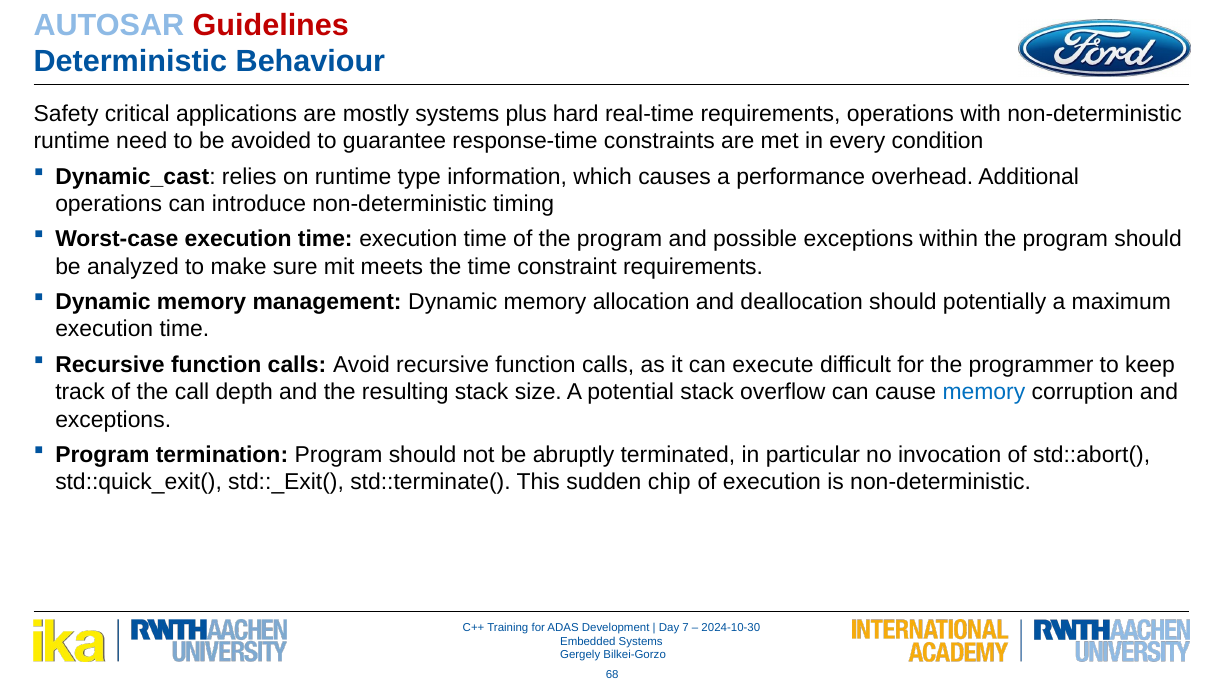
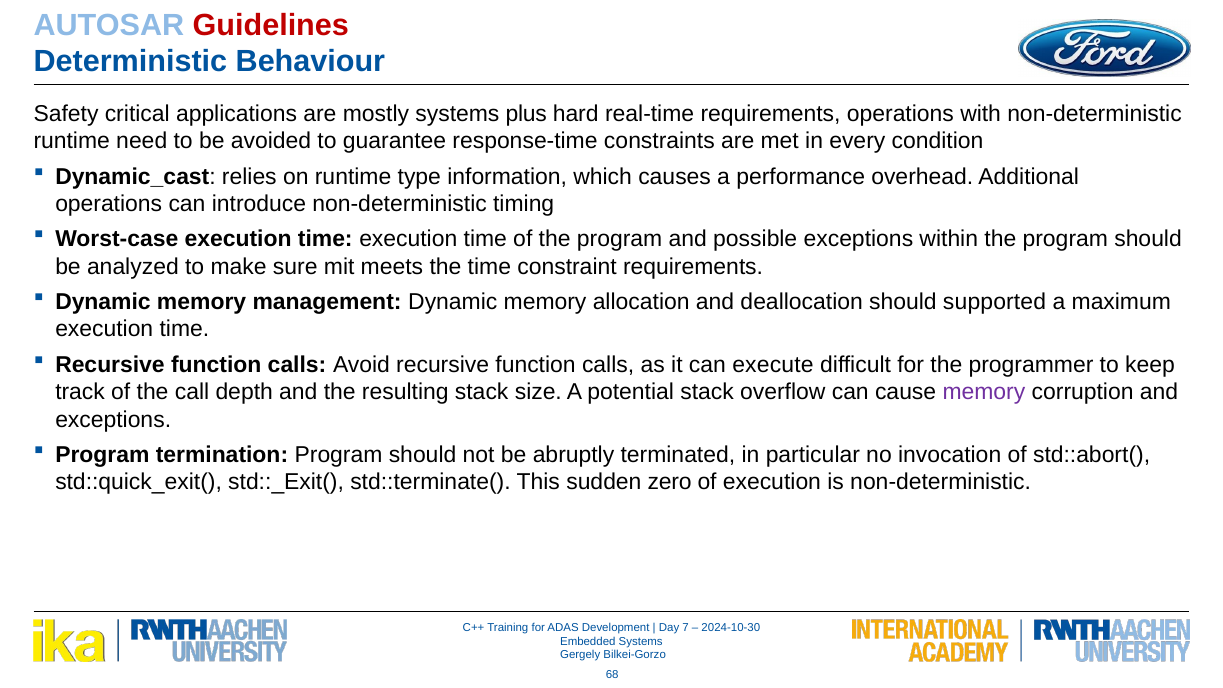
potentially: potentially -> supported (995, 302)
memory colour: blue -> purple (984, 392)
chip: chip -> zero (670, 482)
